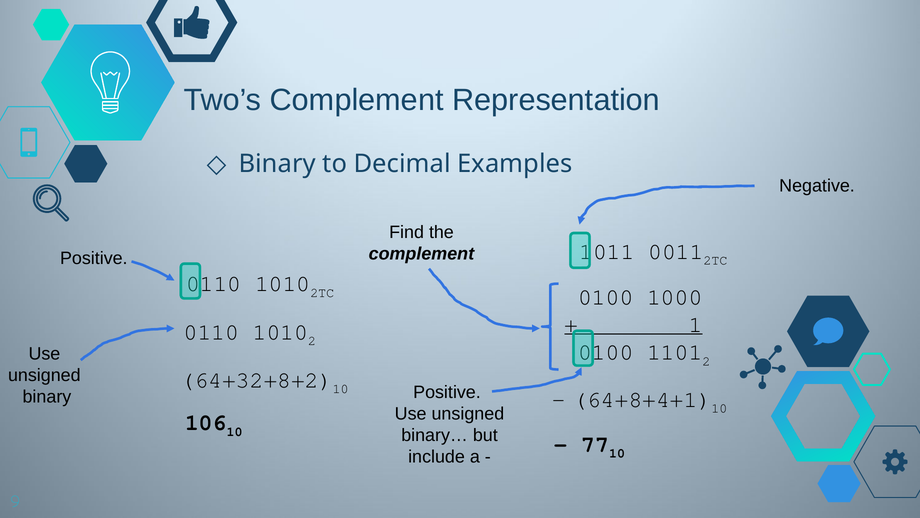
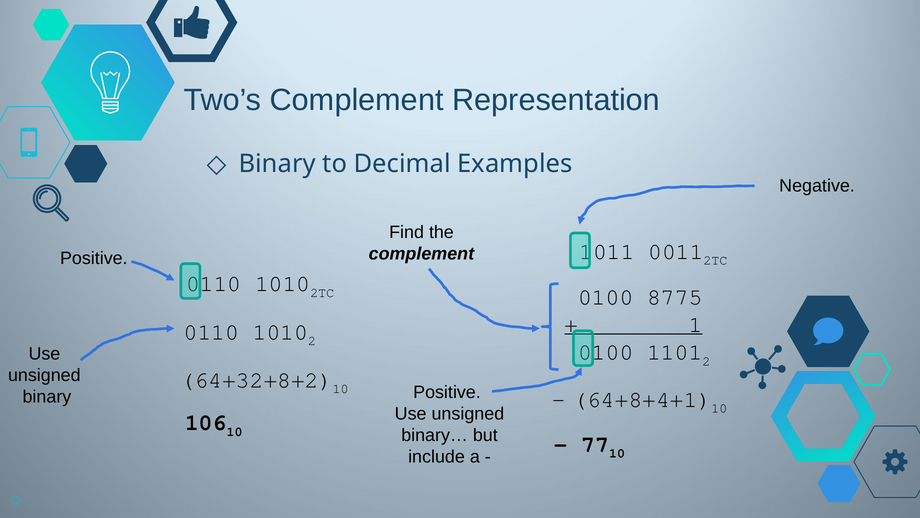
1000: 1000 -> 8775 (675, 297)
